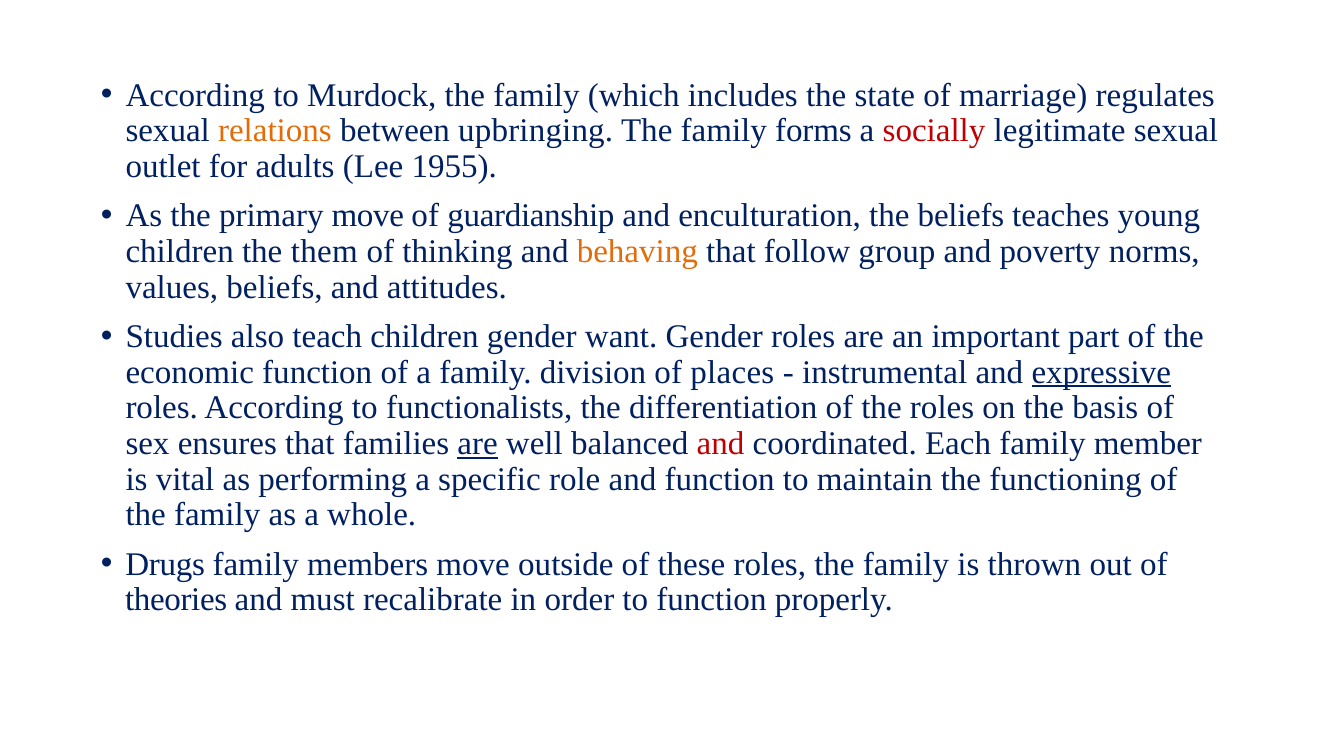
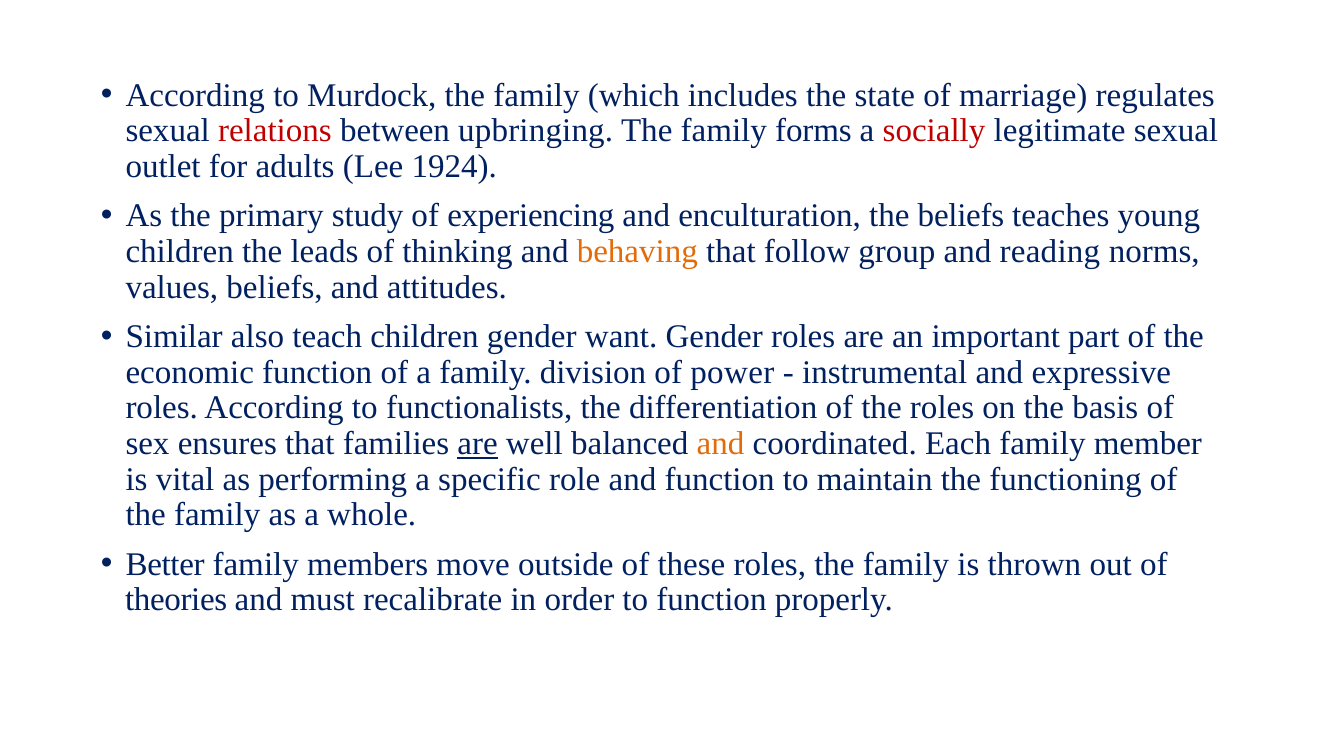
relations colour: orange -> red (275, 131)
1955: 1955 -> 1924 (454, 167)
primary move: move -> study (368, 216)
guardianship: guardianship -> experiencing (531, 216)
them: them -> leads (324, 252)
poverty: poverty -> reading (1050, 252)
Studies: Studies -> Similar (174, 337)
places: places -> power (732, 373)
expressive underline: present -> none (1101, 373)
and colour: red -> orange (721, 444)
Drugs: Drugs -> Better (165, 565)
